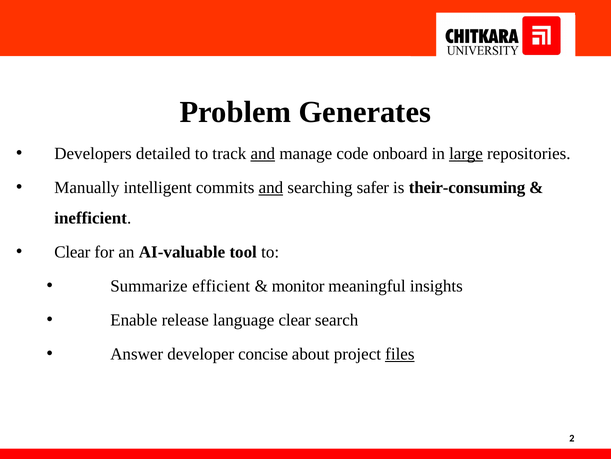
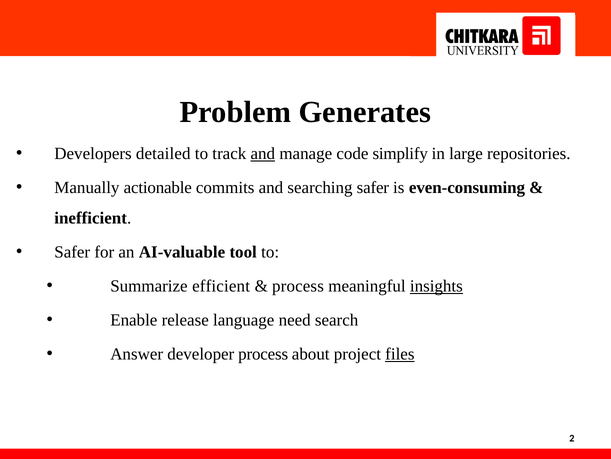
onboard: onboard -> simplify (400, 153)
large underline: present -> none (466, 153)
intelligent: intelligent -> actionable (158, 187)
and underline: present -> none (271, 187)
their-consuming: their-consuming -> even-consuming (467, 187)
Clear: Clear -> Safer (72, 252)
monitor: monitor -> process (298, 286)
insights underline: none -> present (436, 286)
language clear: clear -> need (295, 320)
developer concise: concise -> process (263, 354)
